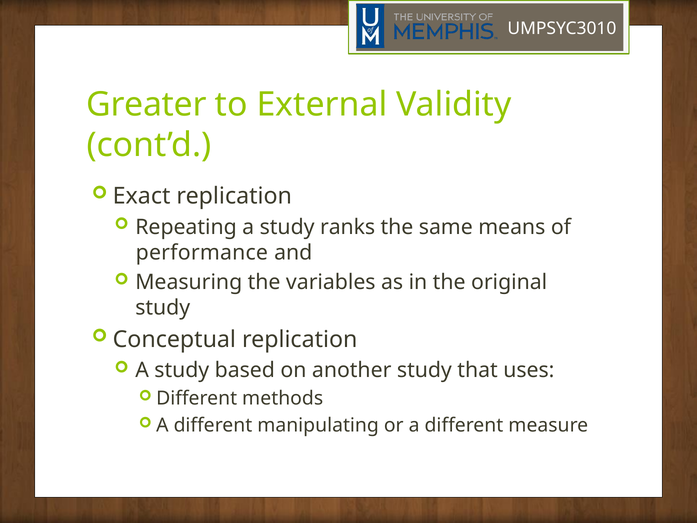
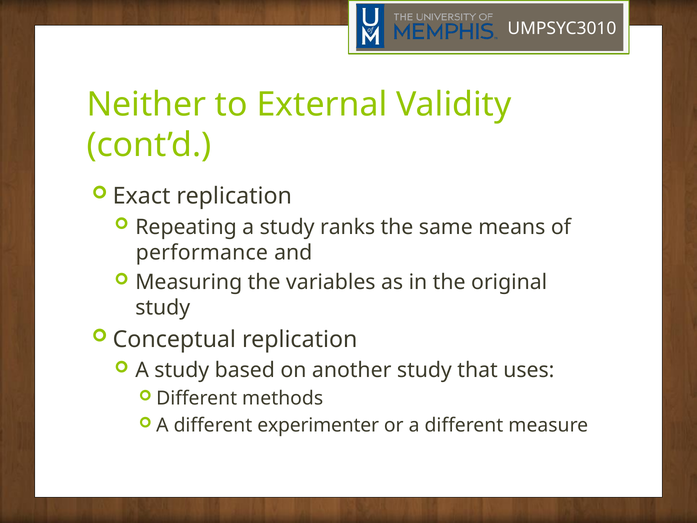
Greater: Greater -> Neither (146, 105)
manipulating: manipulating -> experimenter (318, 425)
